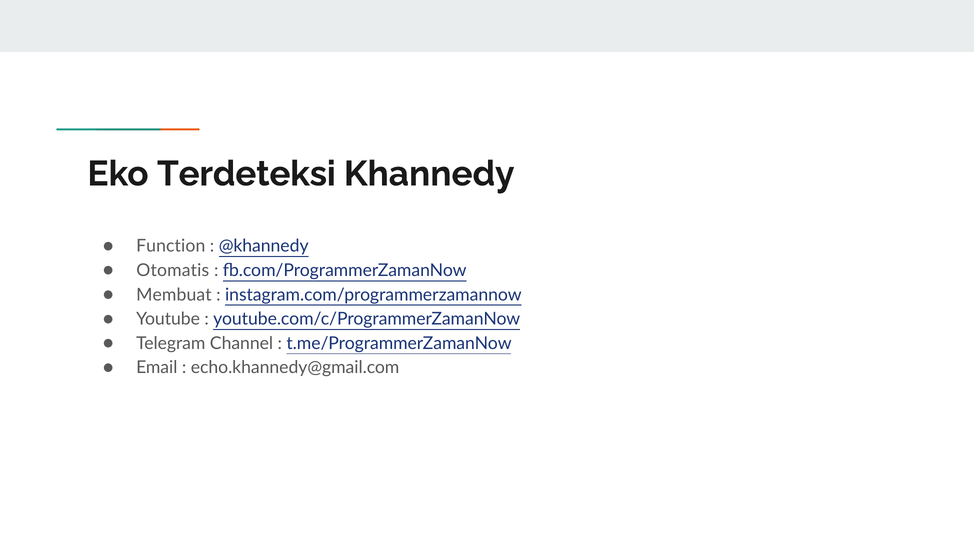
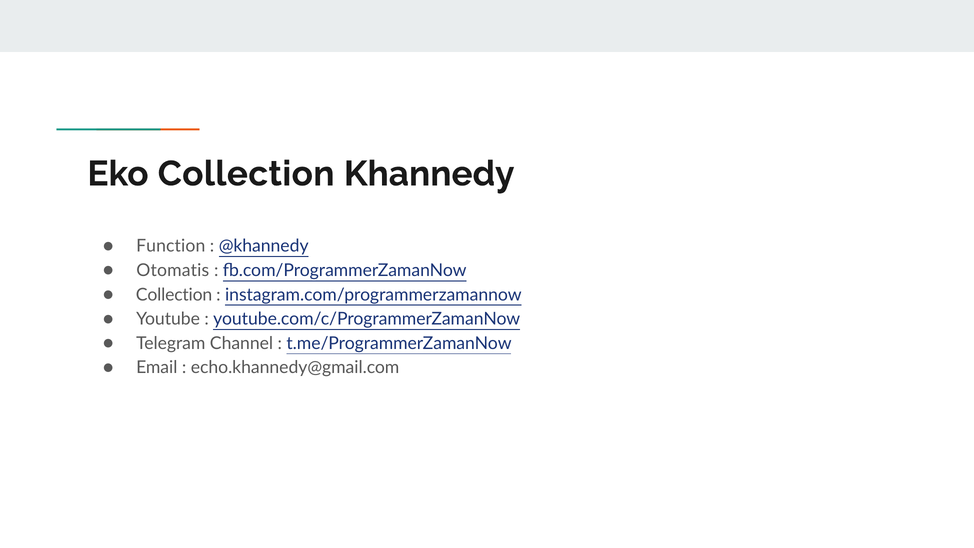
Eko Terdeteksi: Terdeteksi -> Collection (246, 174)
Membuat: Membuat -> Collection (174, 295)
